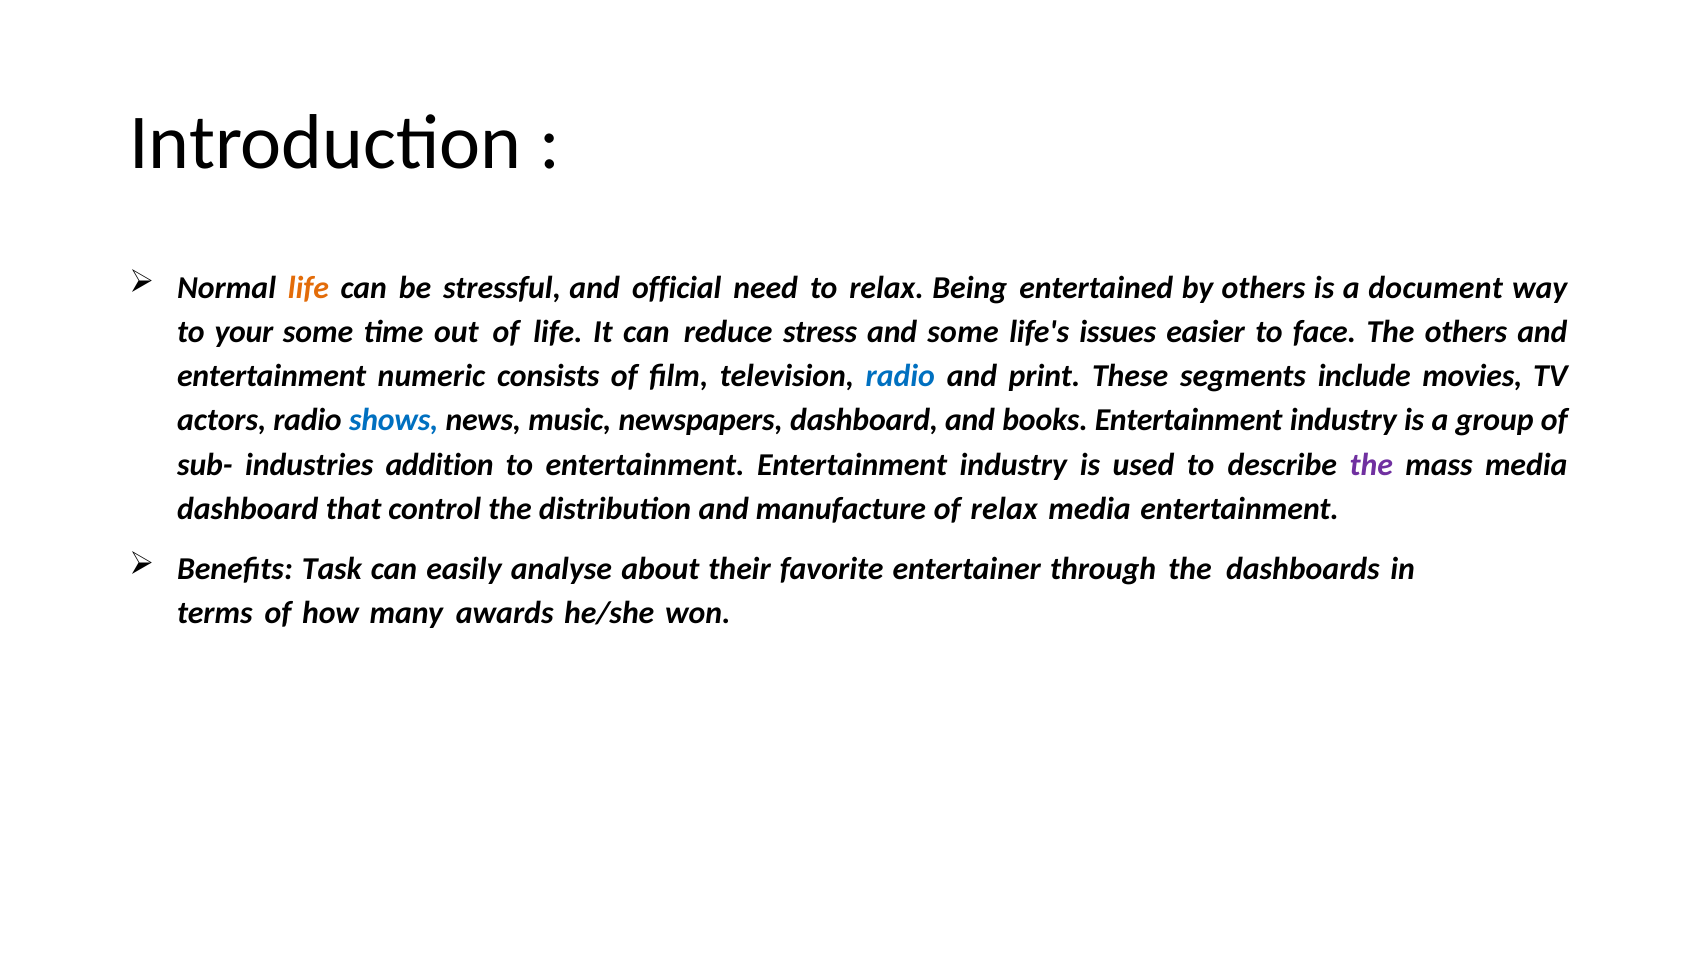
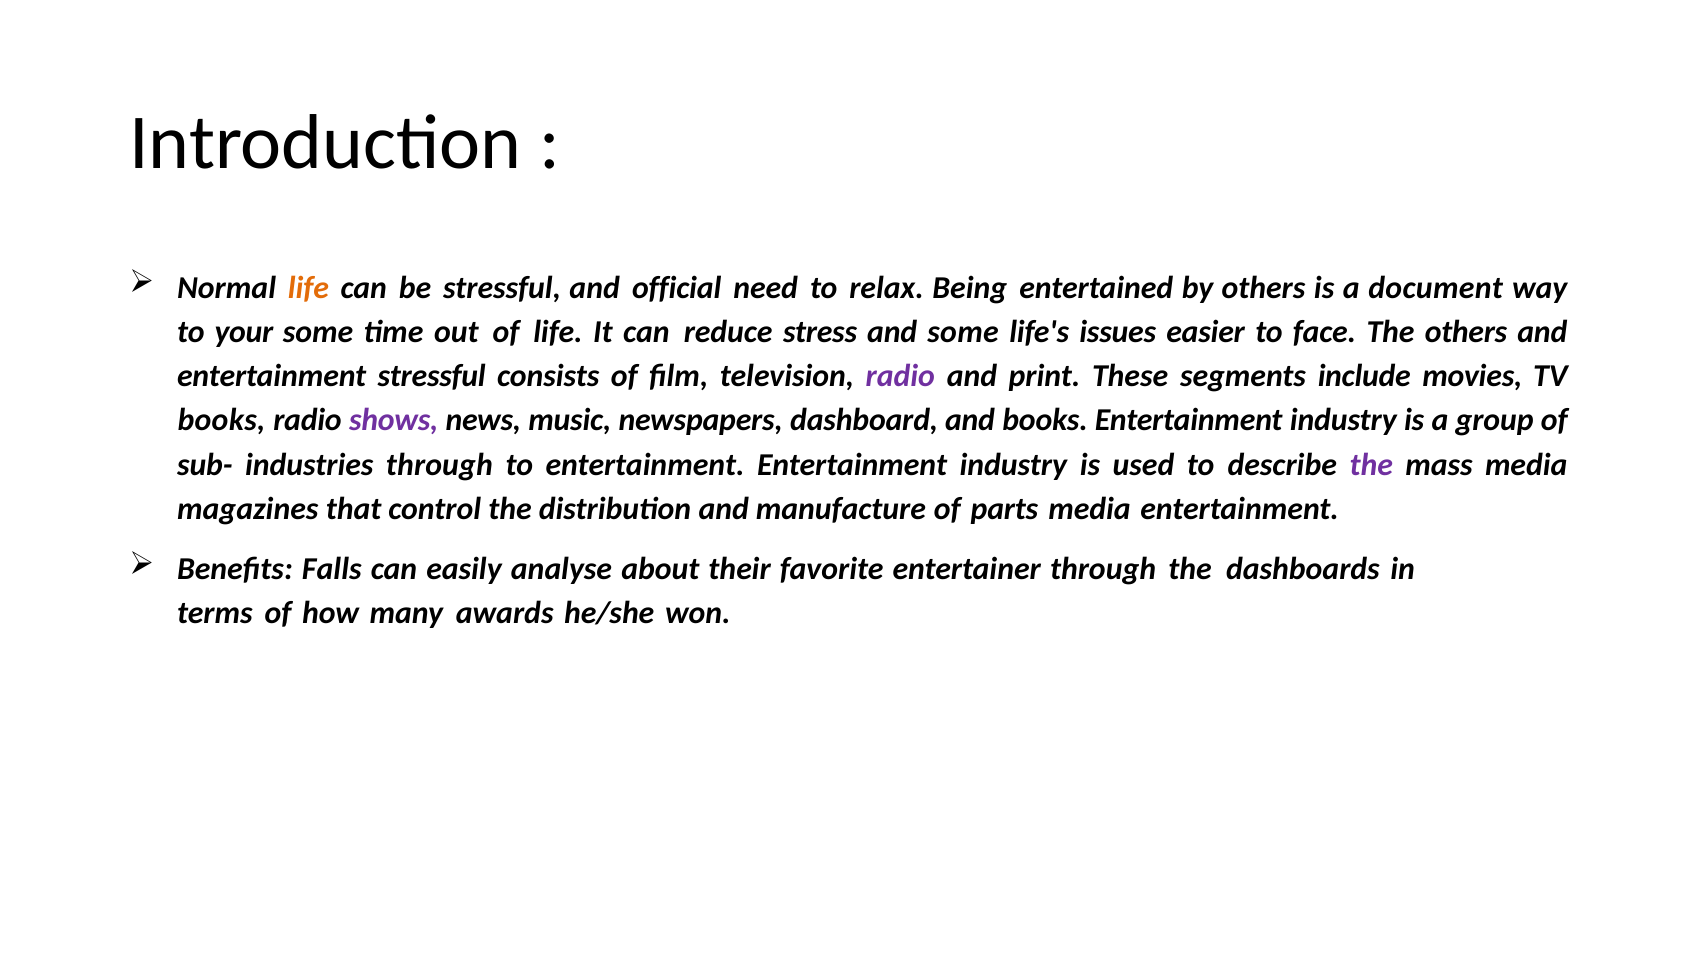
entertainment numeric: numeric -> stressful (432, 376)
radio colour: blue -> purple (900, 376)
actors: actors -> books (221, 421)
shows colour: blue -> purple (394, 421)
industries addition: addition -> through (439, 465)
dashboard: dashboard -> magazines (248, 509)
of relax: relax -> parts (1004, 509)
Task: Task -> Falls (332, 569)
